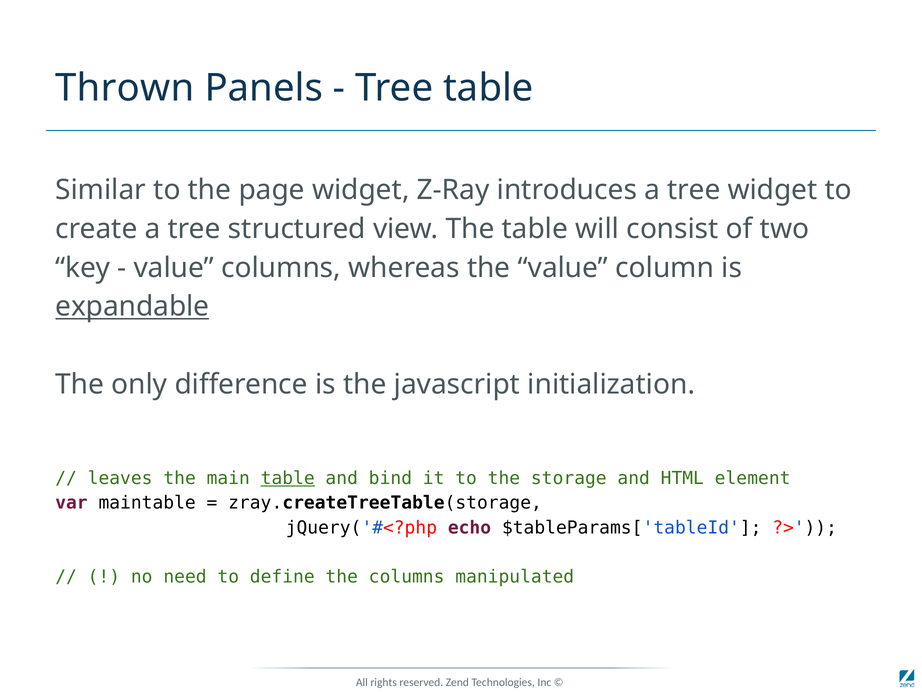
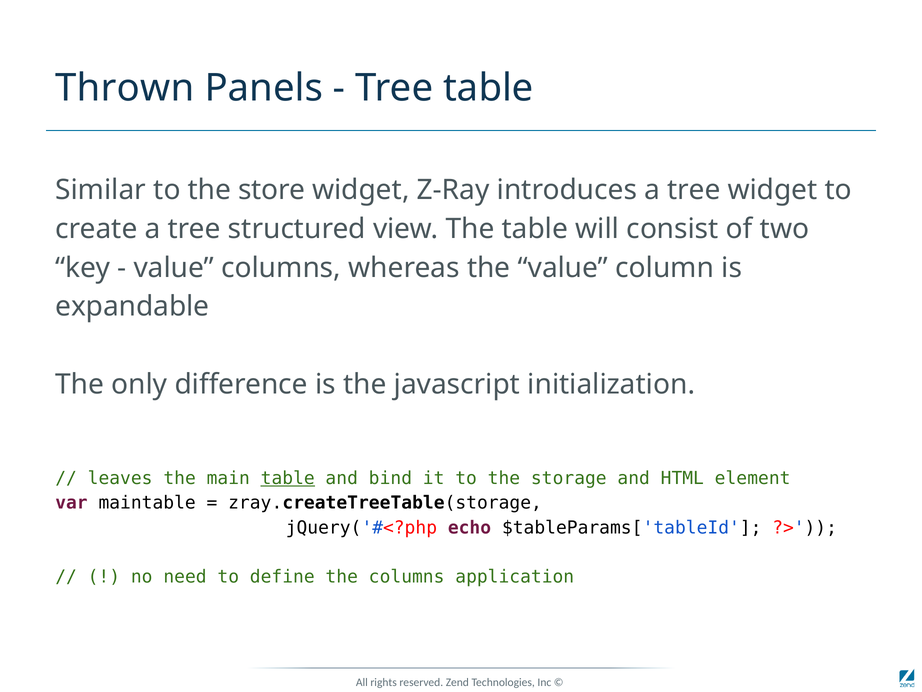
page: page -> store (272, 190)
expandable underline: present -> none (132, 306)
manipulated: manipulated -> application (515, 577)
